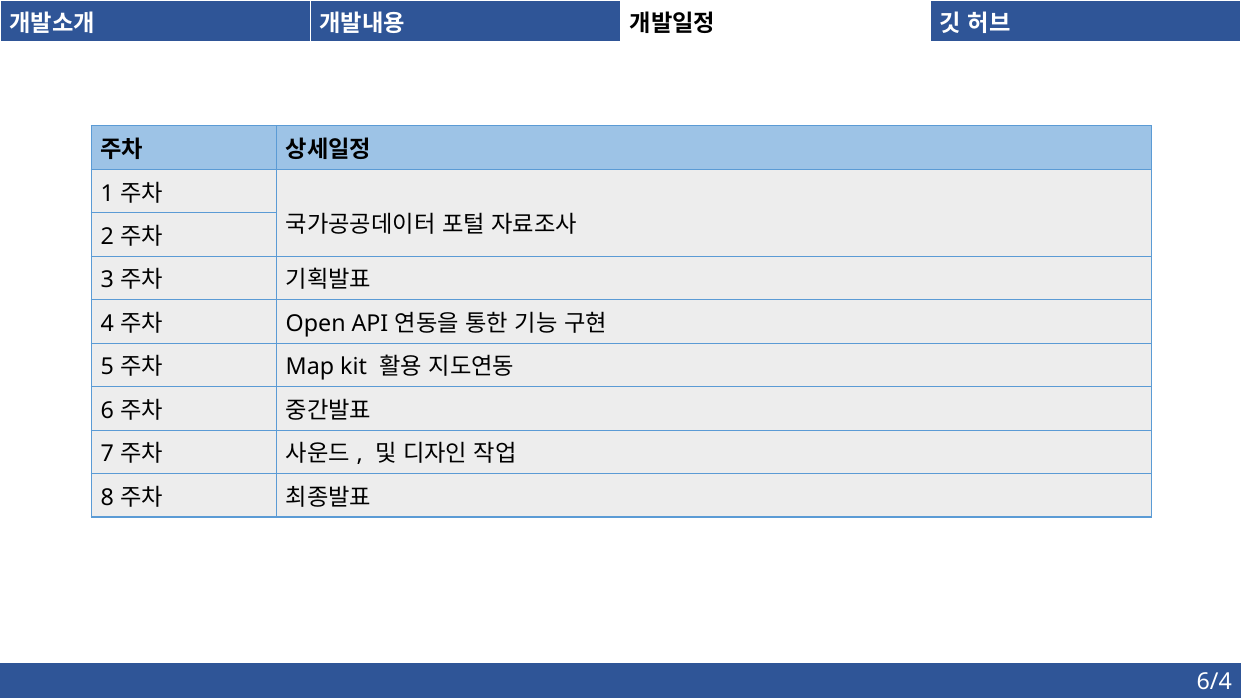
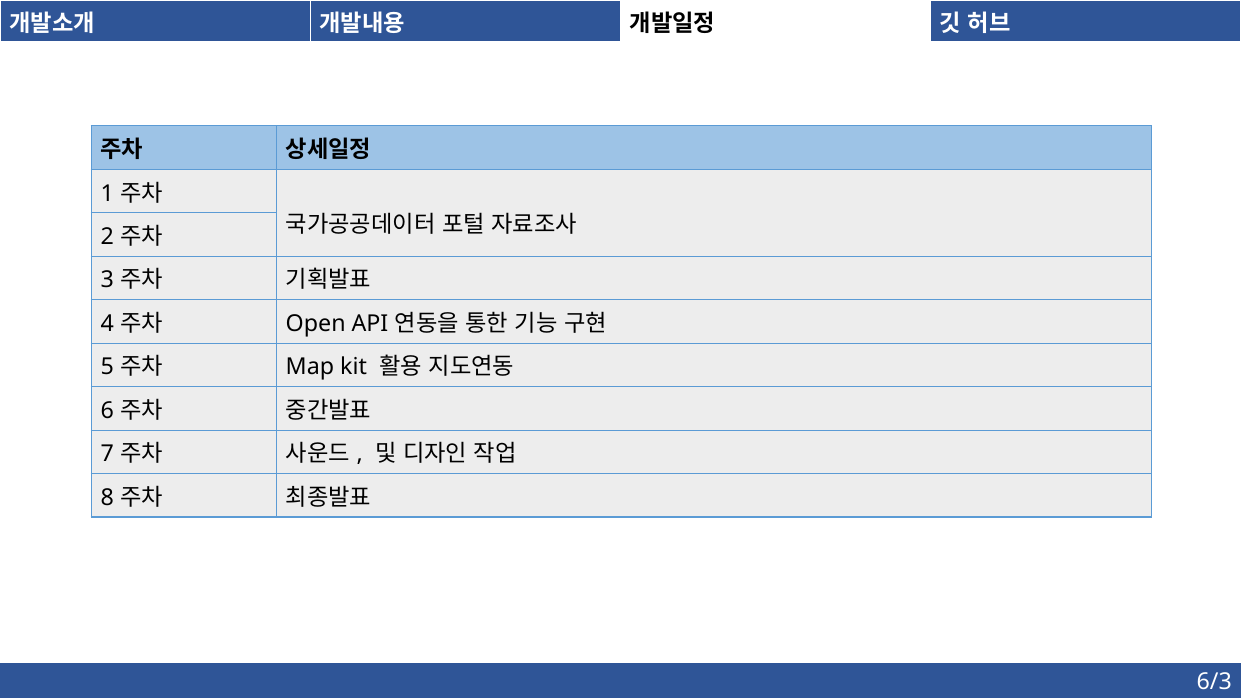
6/4: 6/4 -> 6/3 (1214, 682)
